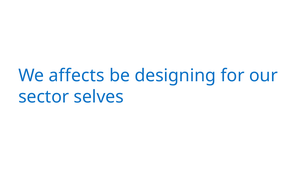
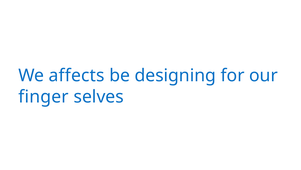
sector: sector -> finger (44, 96)
